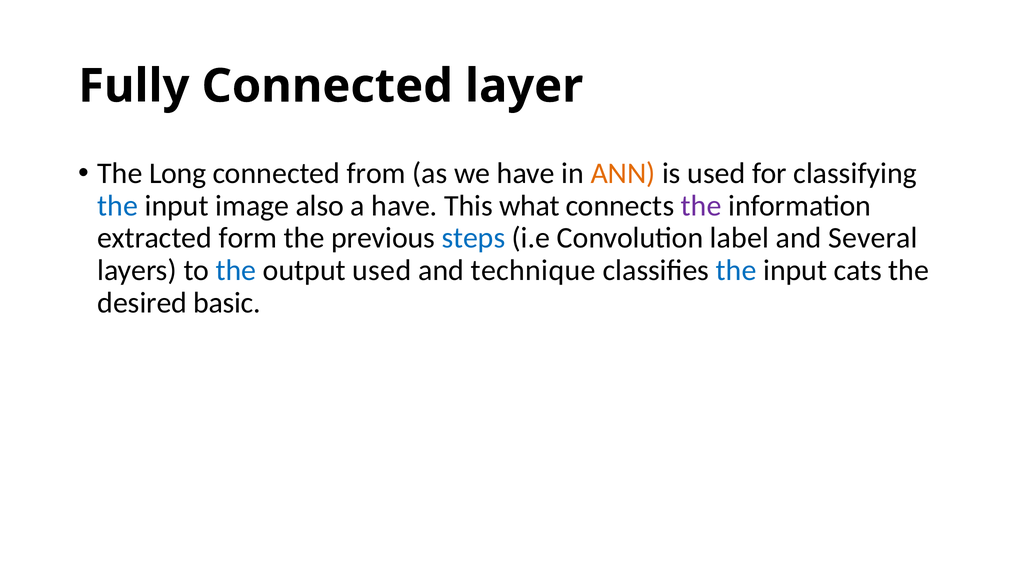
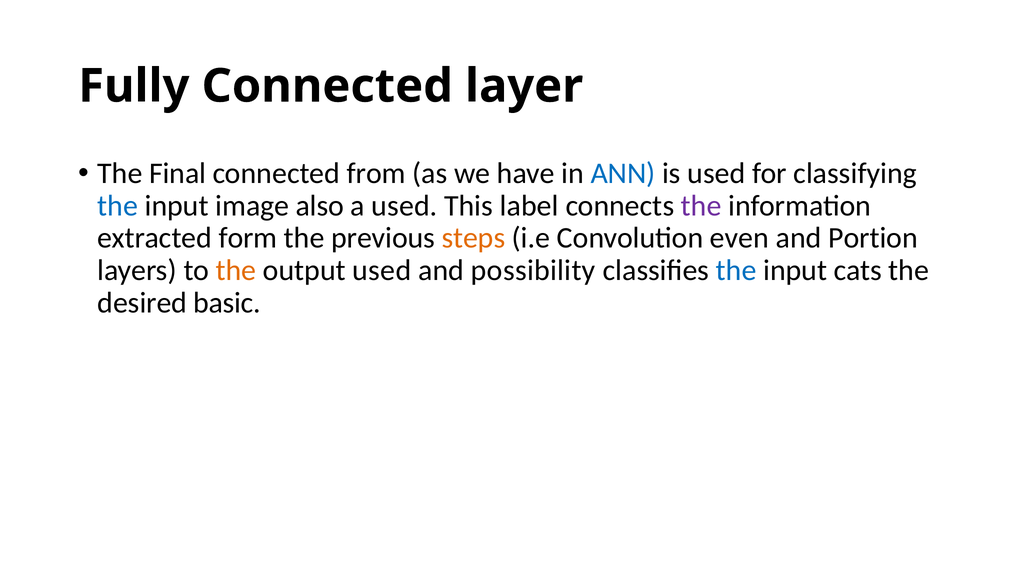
Long: Long -> Final (178, 173)
ANN colour: orange -> blue (623, 173)
a have: have -> used (404, 206)
what: what -> label (529, 206)
steps colour: blue -> orange (474, 238)
label: label -> even (739, 238)
Several: Several -> Portion (873, 238)
the colour: blue -> orange (236, 270)
technique: technique -> possibility (533, 270)
